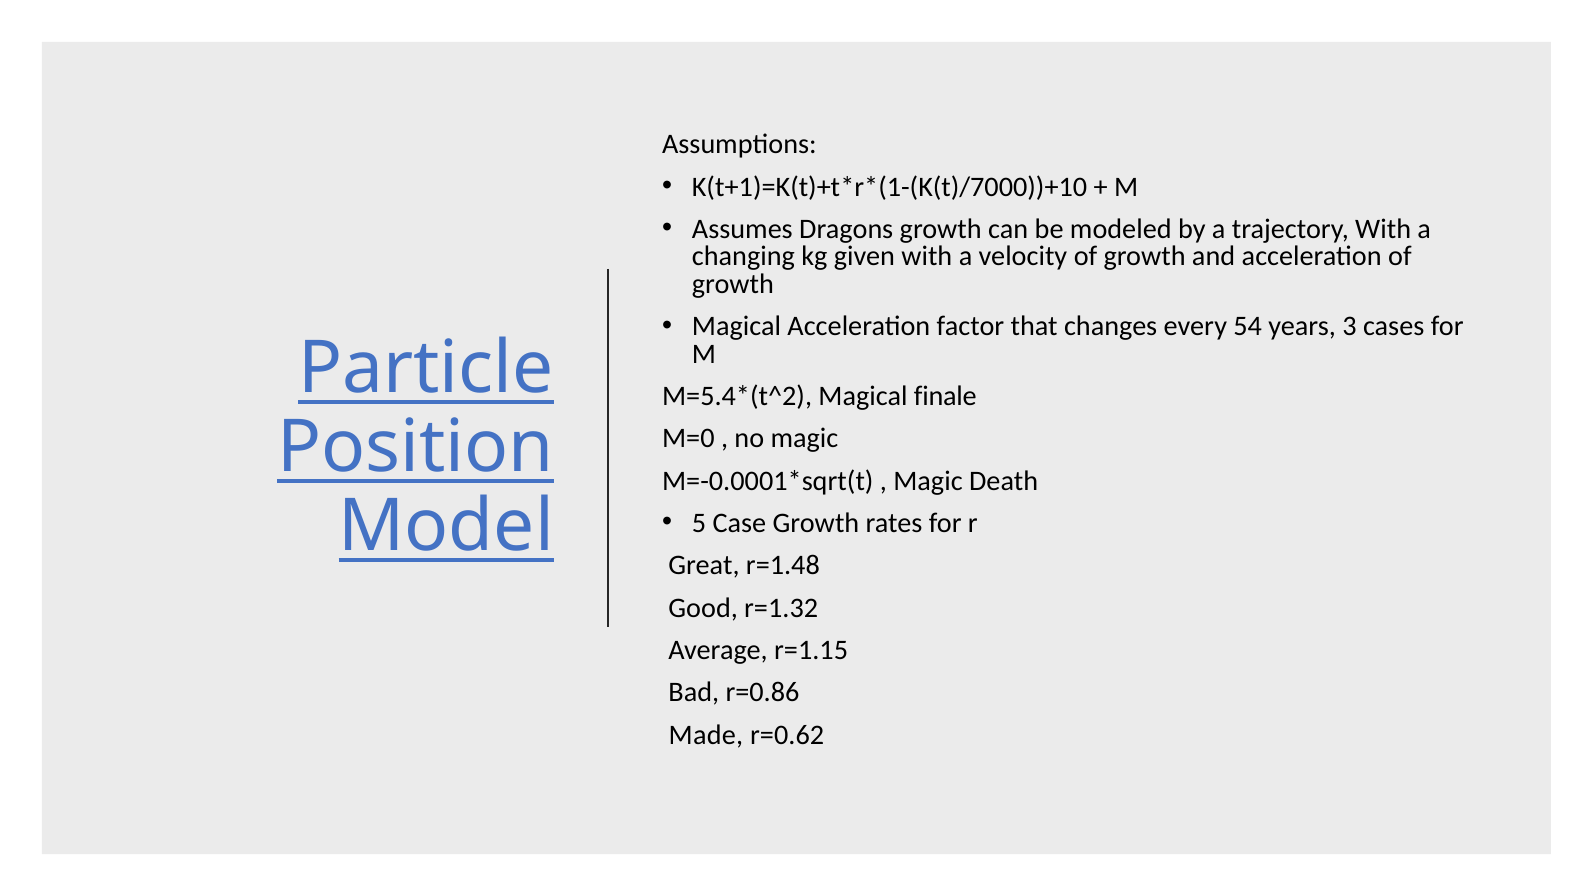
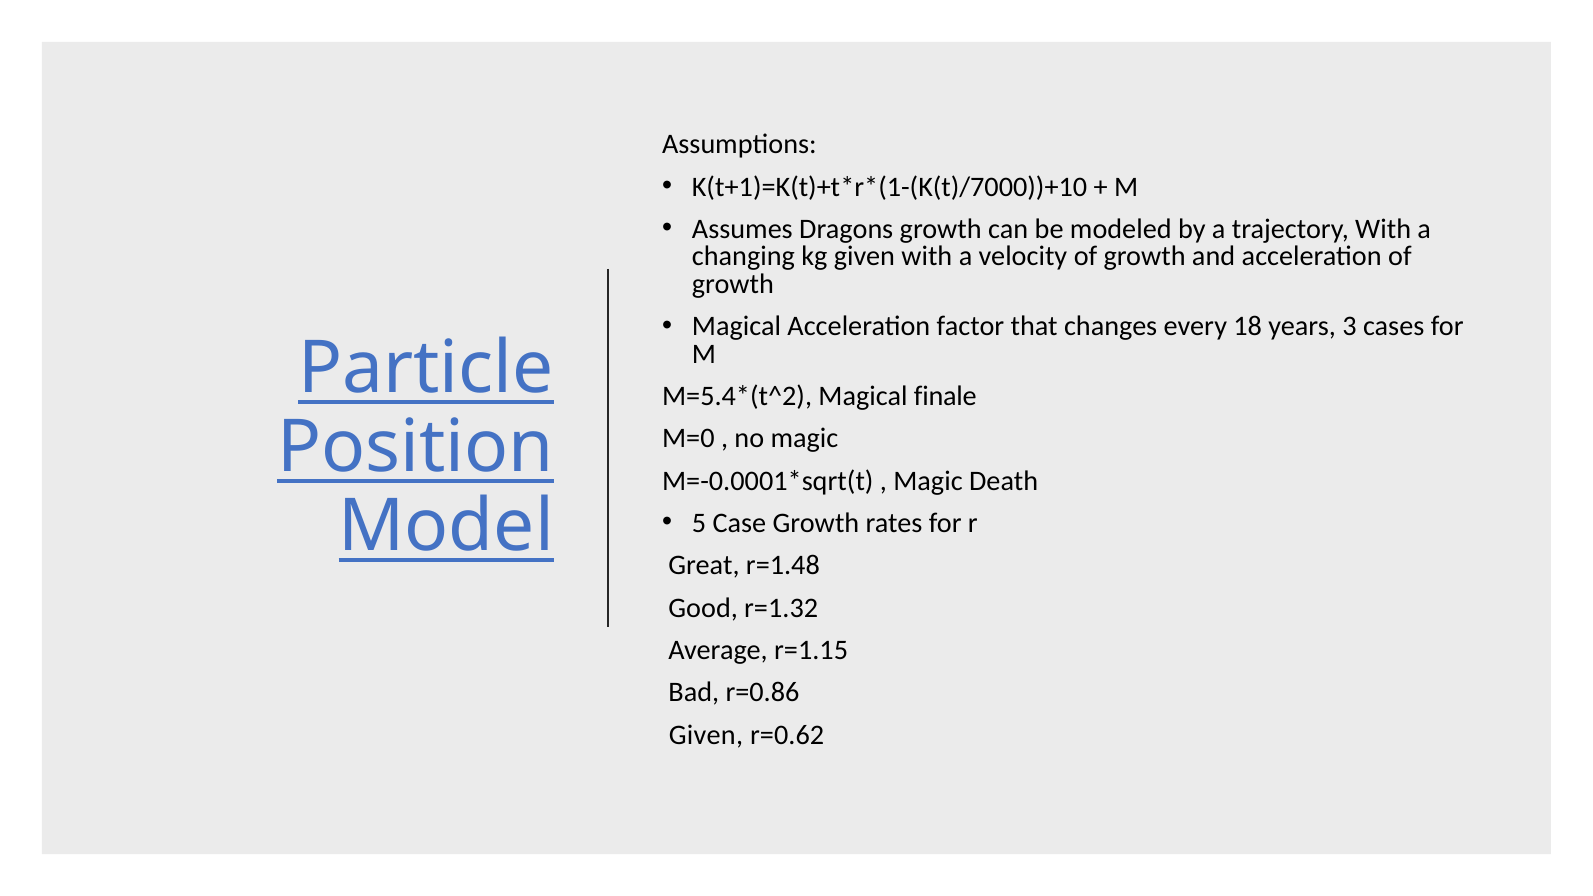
54: 54 -> 18 (1248, 326)
Made: Made -> Given (706, 735)
